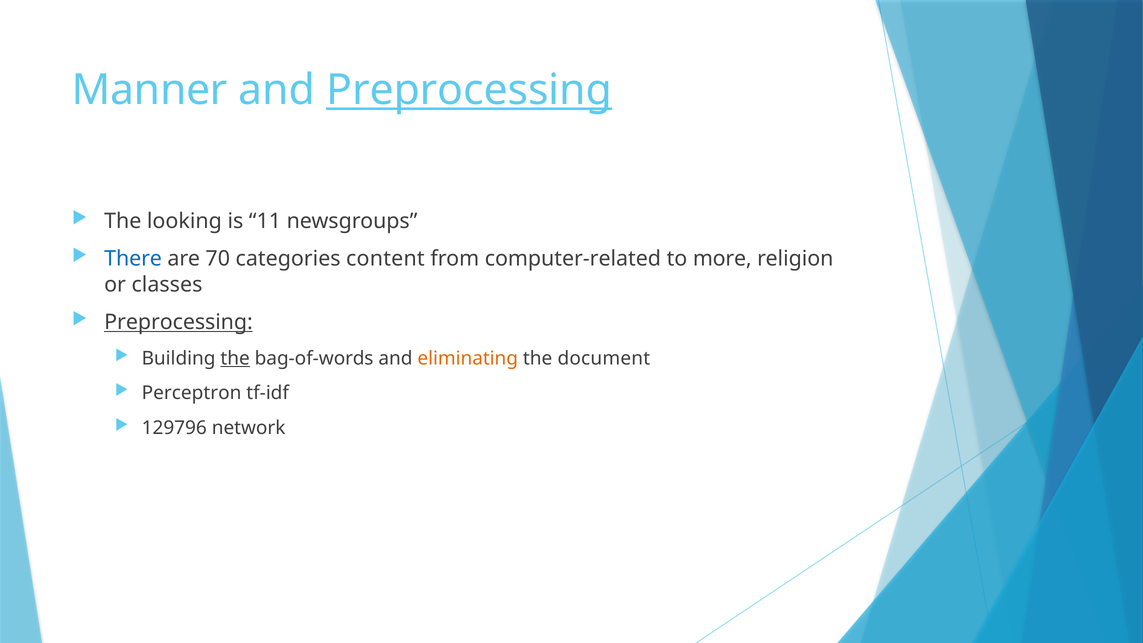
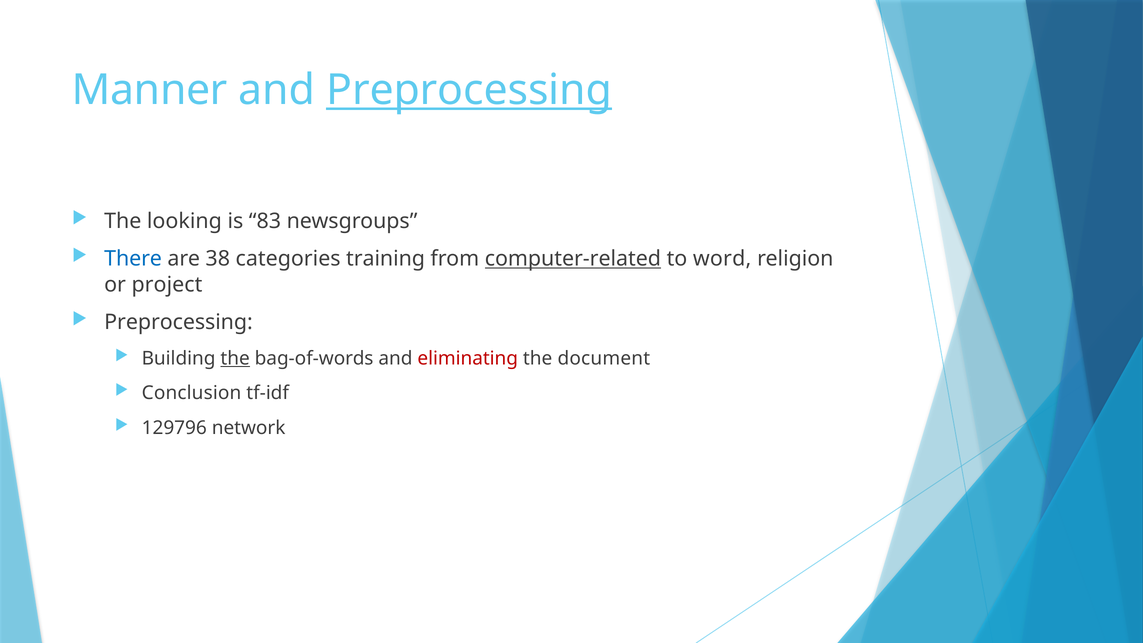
11: 11 -> 83 (265, 221)
70: 70 -> 38 (218, 259)
content: content -> training (386, 259)
computer-related underline: none -> present (573, 259)
more: more -> word (722, 259)
classes: classes -> project (167, 285)
Preprocessing underline: present -> none (178, 322)
eliminating colour: orange -> red (468, 358)
Perceptron: Perceptron -> Conclusion (192, 393)
